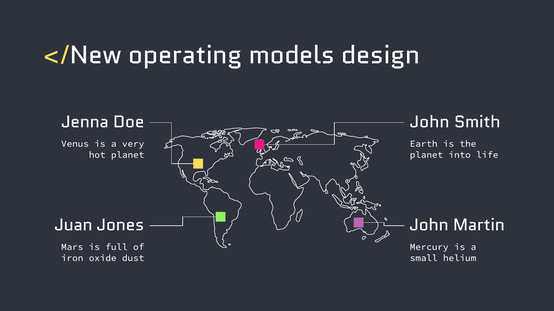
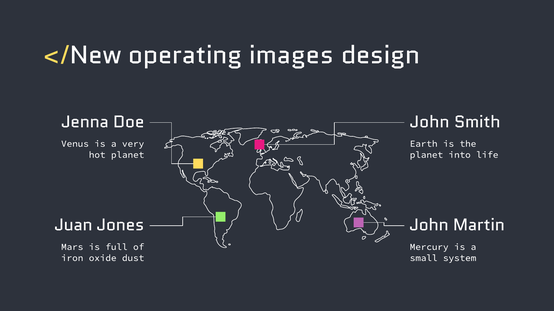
models: models -> images (292, 55)
helium: helium -> system (460, 258)
